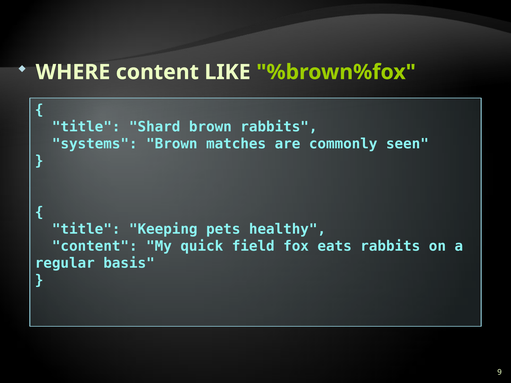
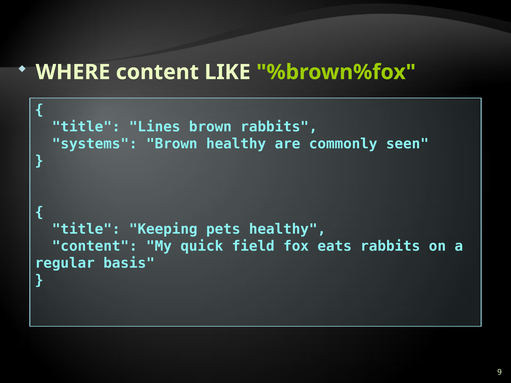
Shard: Shard -> Lines (155, 127)
Brown matches: matches -> healthy (236, 144)
